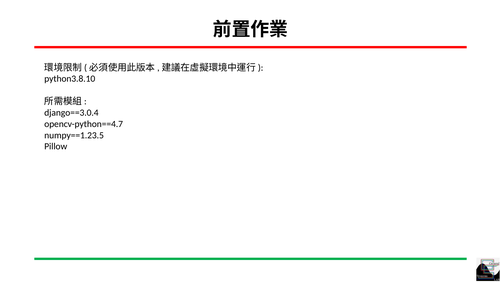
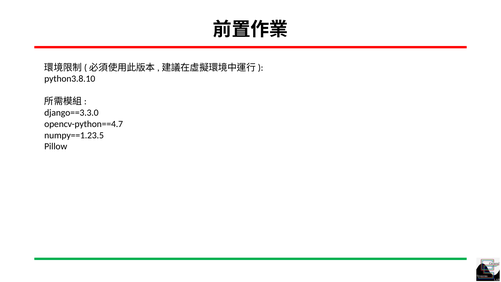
django==3.0.4: django==3.0.4 -> django==3.3.0 (71, 113)
